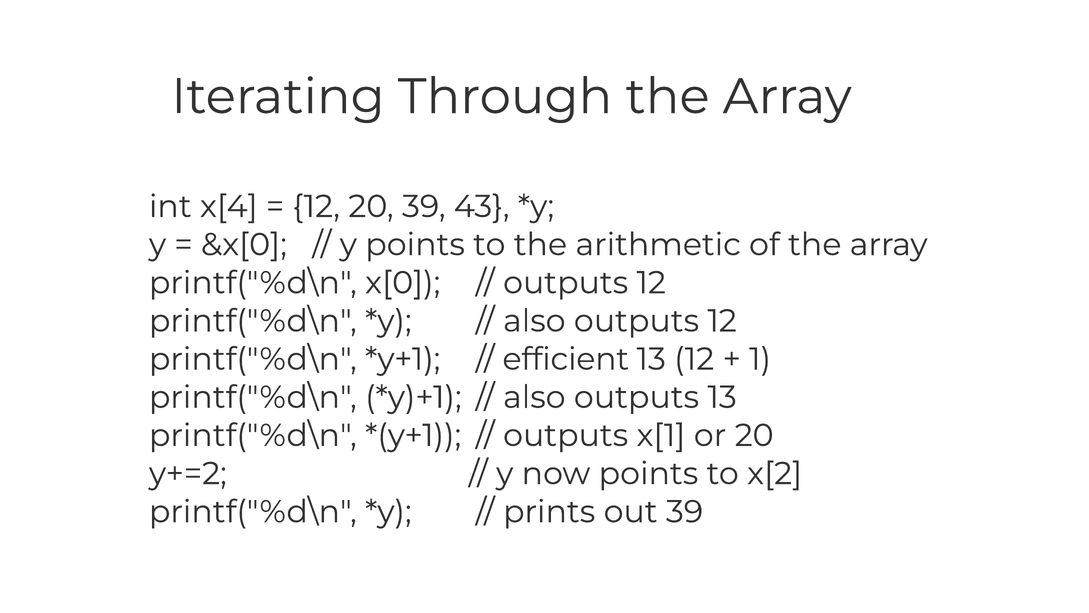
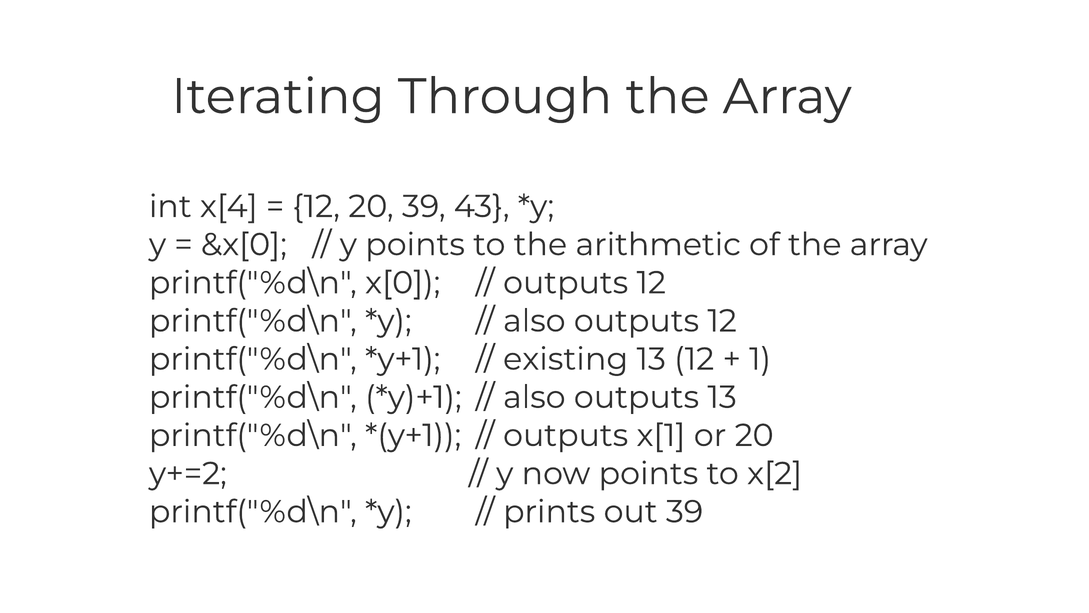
efficient: efficient -> existing (566, 359)
